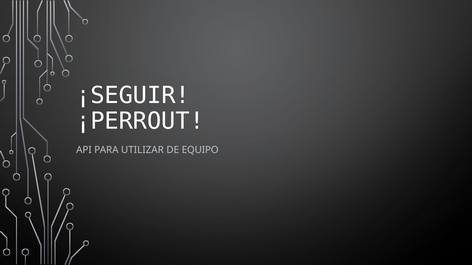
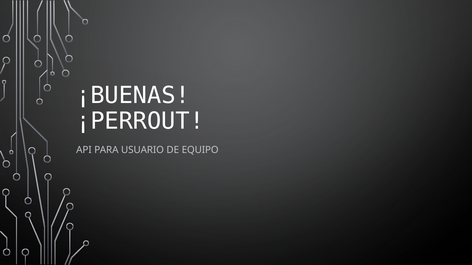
¡SEGUIR: ¡SEGUIR -> ¡BUENAS (133, 96)
UTILIZAR: UTILIZAR -> USUARIO (142, 150)
